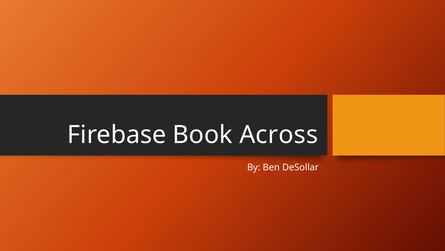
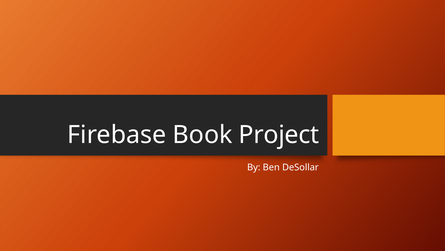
Across: Across -> Project (279, 135)
